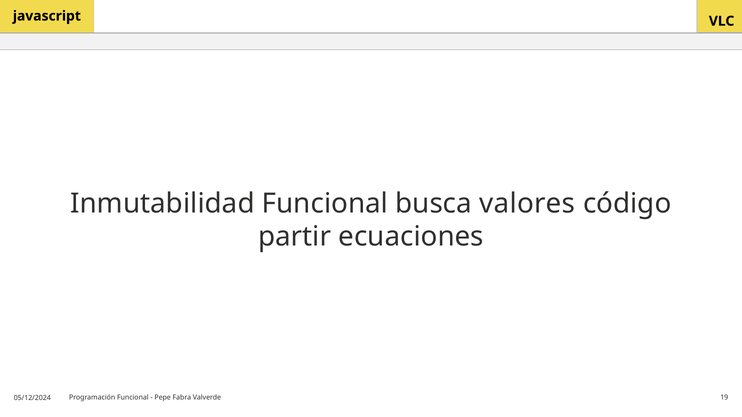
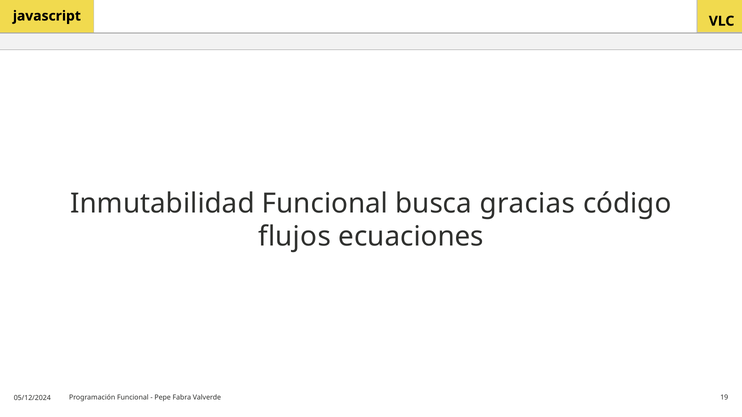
valores: valores -> gracias (527, 204)
partir: partir -> flujos (295, 237)
